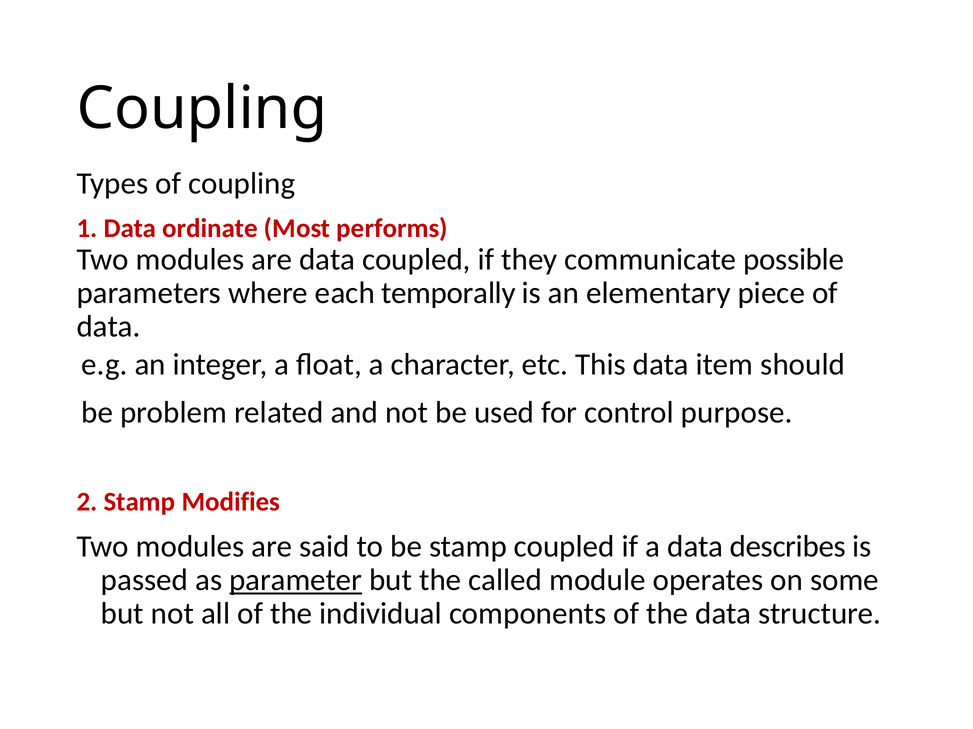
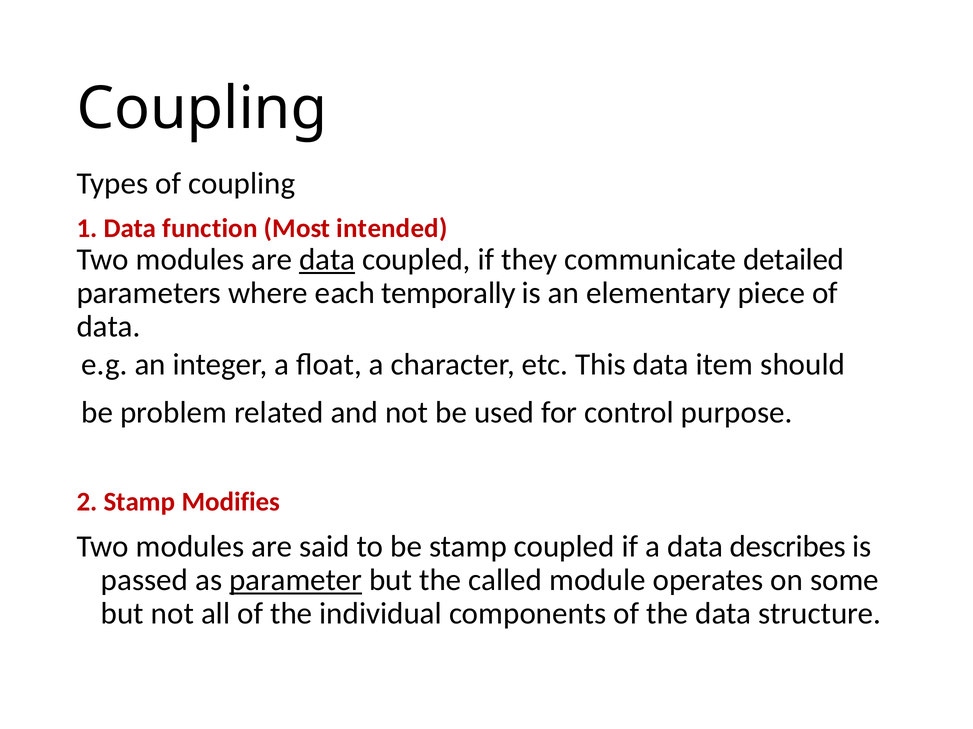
ordinate: ordinate -> function (210, 229)
performs: performs -> intended (392, 229)
data underline: none -> present (327, 260)
possible: possible -> detailed (794, 260)
